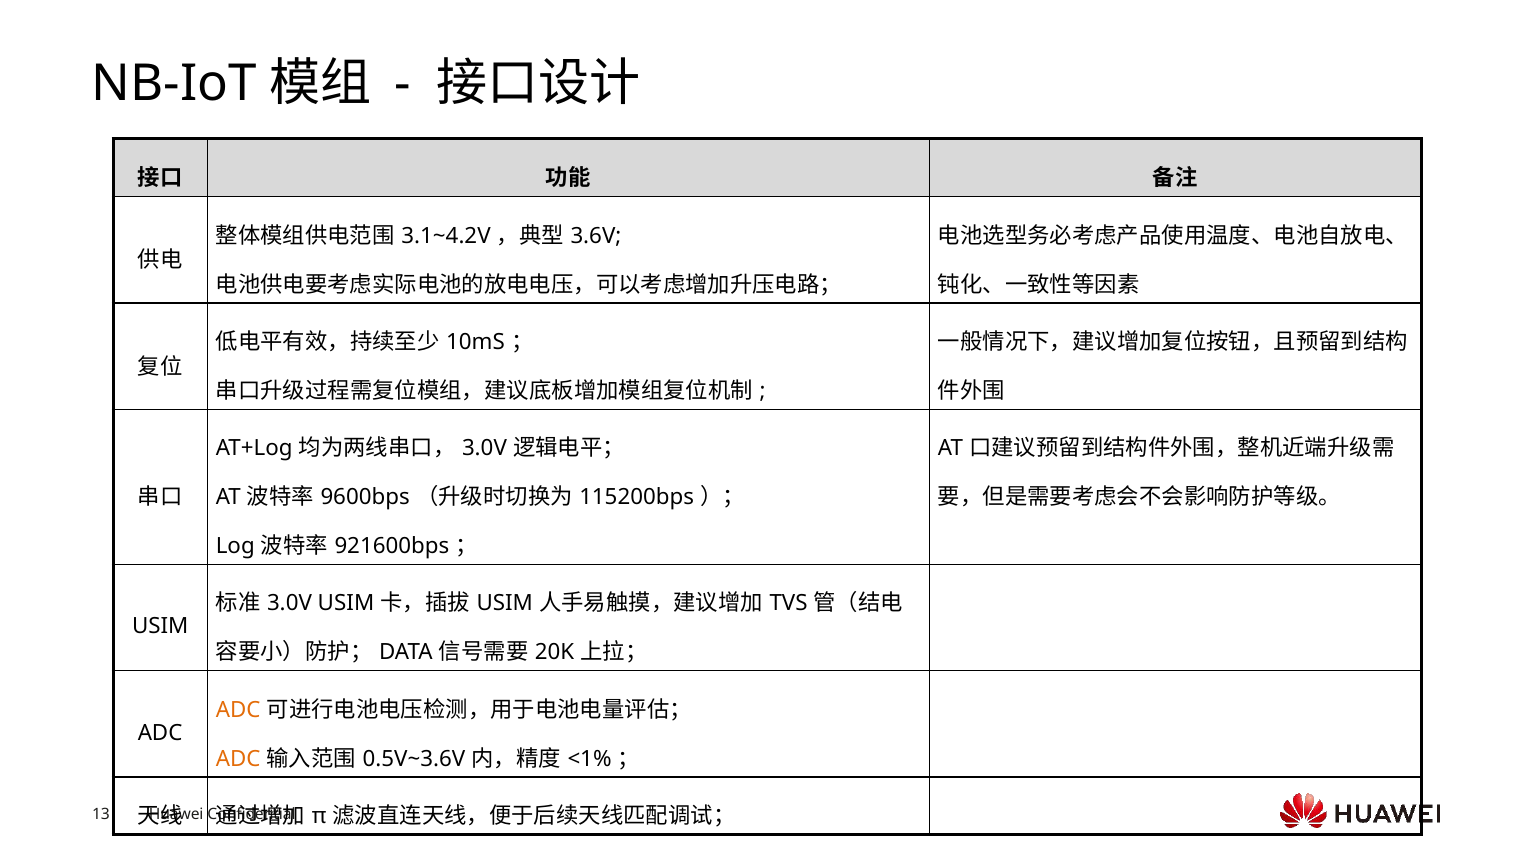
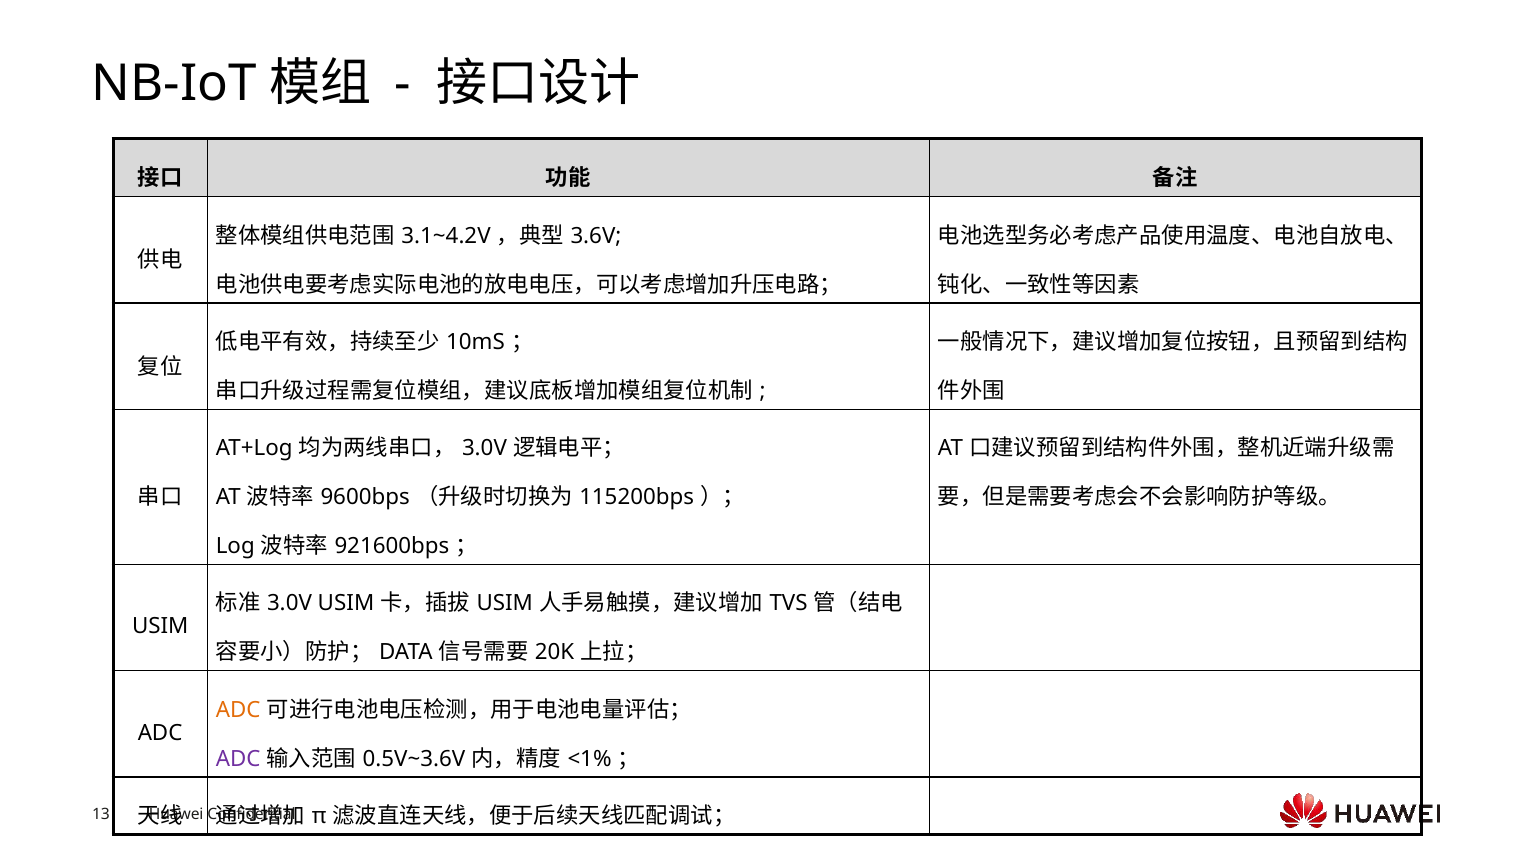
ADC colour: orange -> purple (238, 759)
